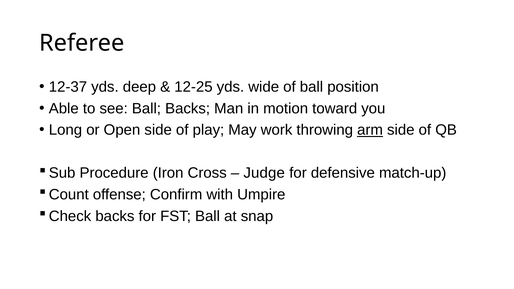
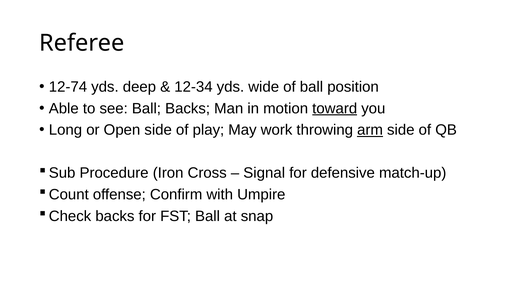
12-37: 12-37 -> 12-74 (68, 87)
12-25: 12-25 -> 12-34 (193, 87)
toward underline: none -> present (335, 108)
Judge: Judge -> Signal (264, 173)
